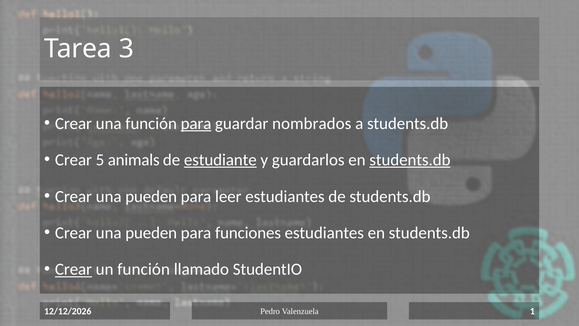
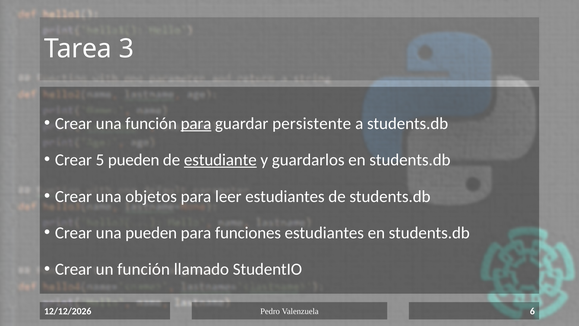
nombrados: nombrados -> persistente (312, 123)
5 animals: animals -> pueden (134, 160)
students.db underline: present -> none (410, 160)
pueden: pueden -> objetos (151, 196)
Crear underline: present -> none (73, 269)
1: 1 -> 6 (532, 311)
